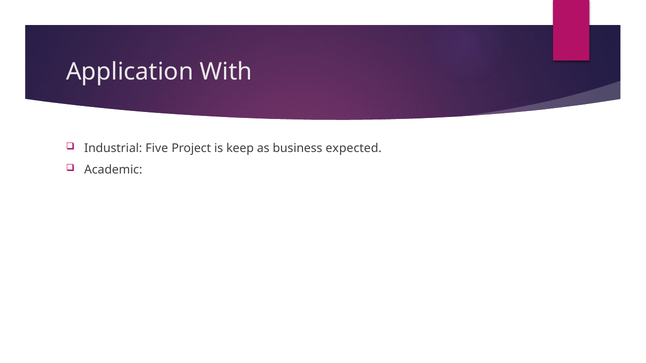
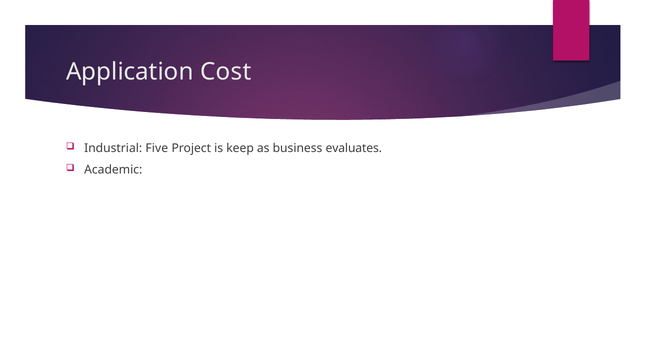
With: With -> Cost (226, 72)
expected: expected -> evaluates (354, 148)
